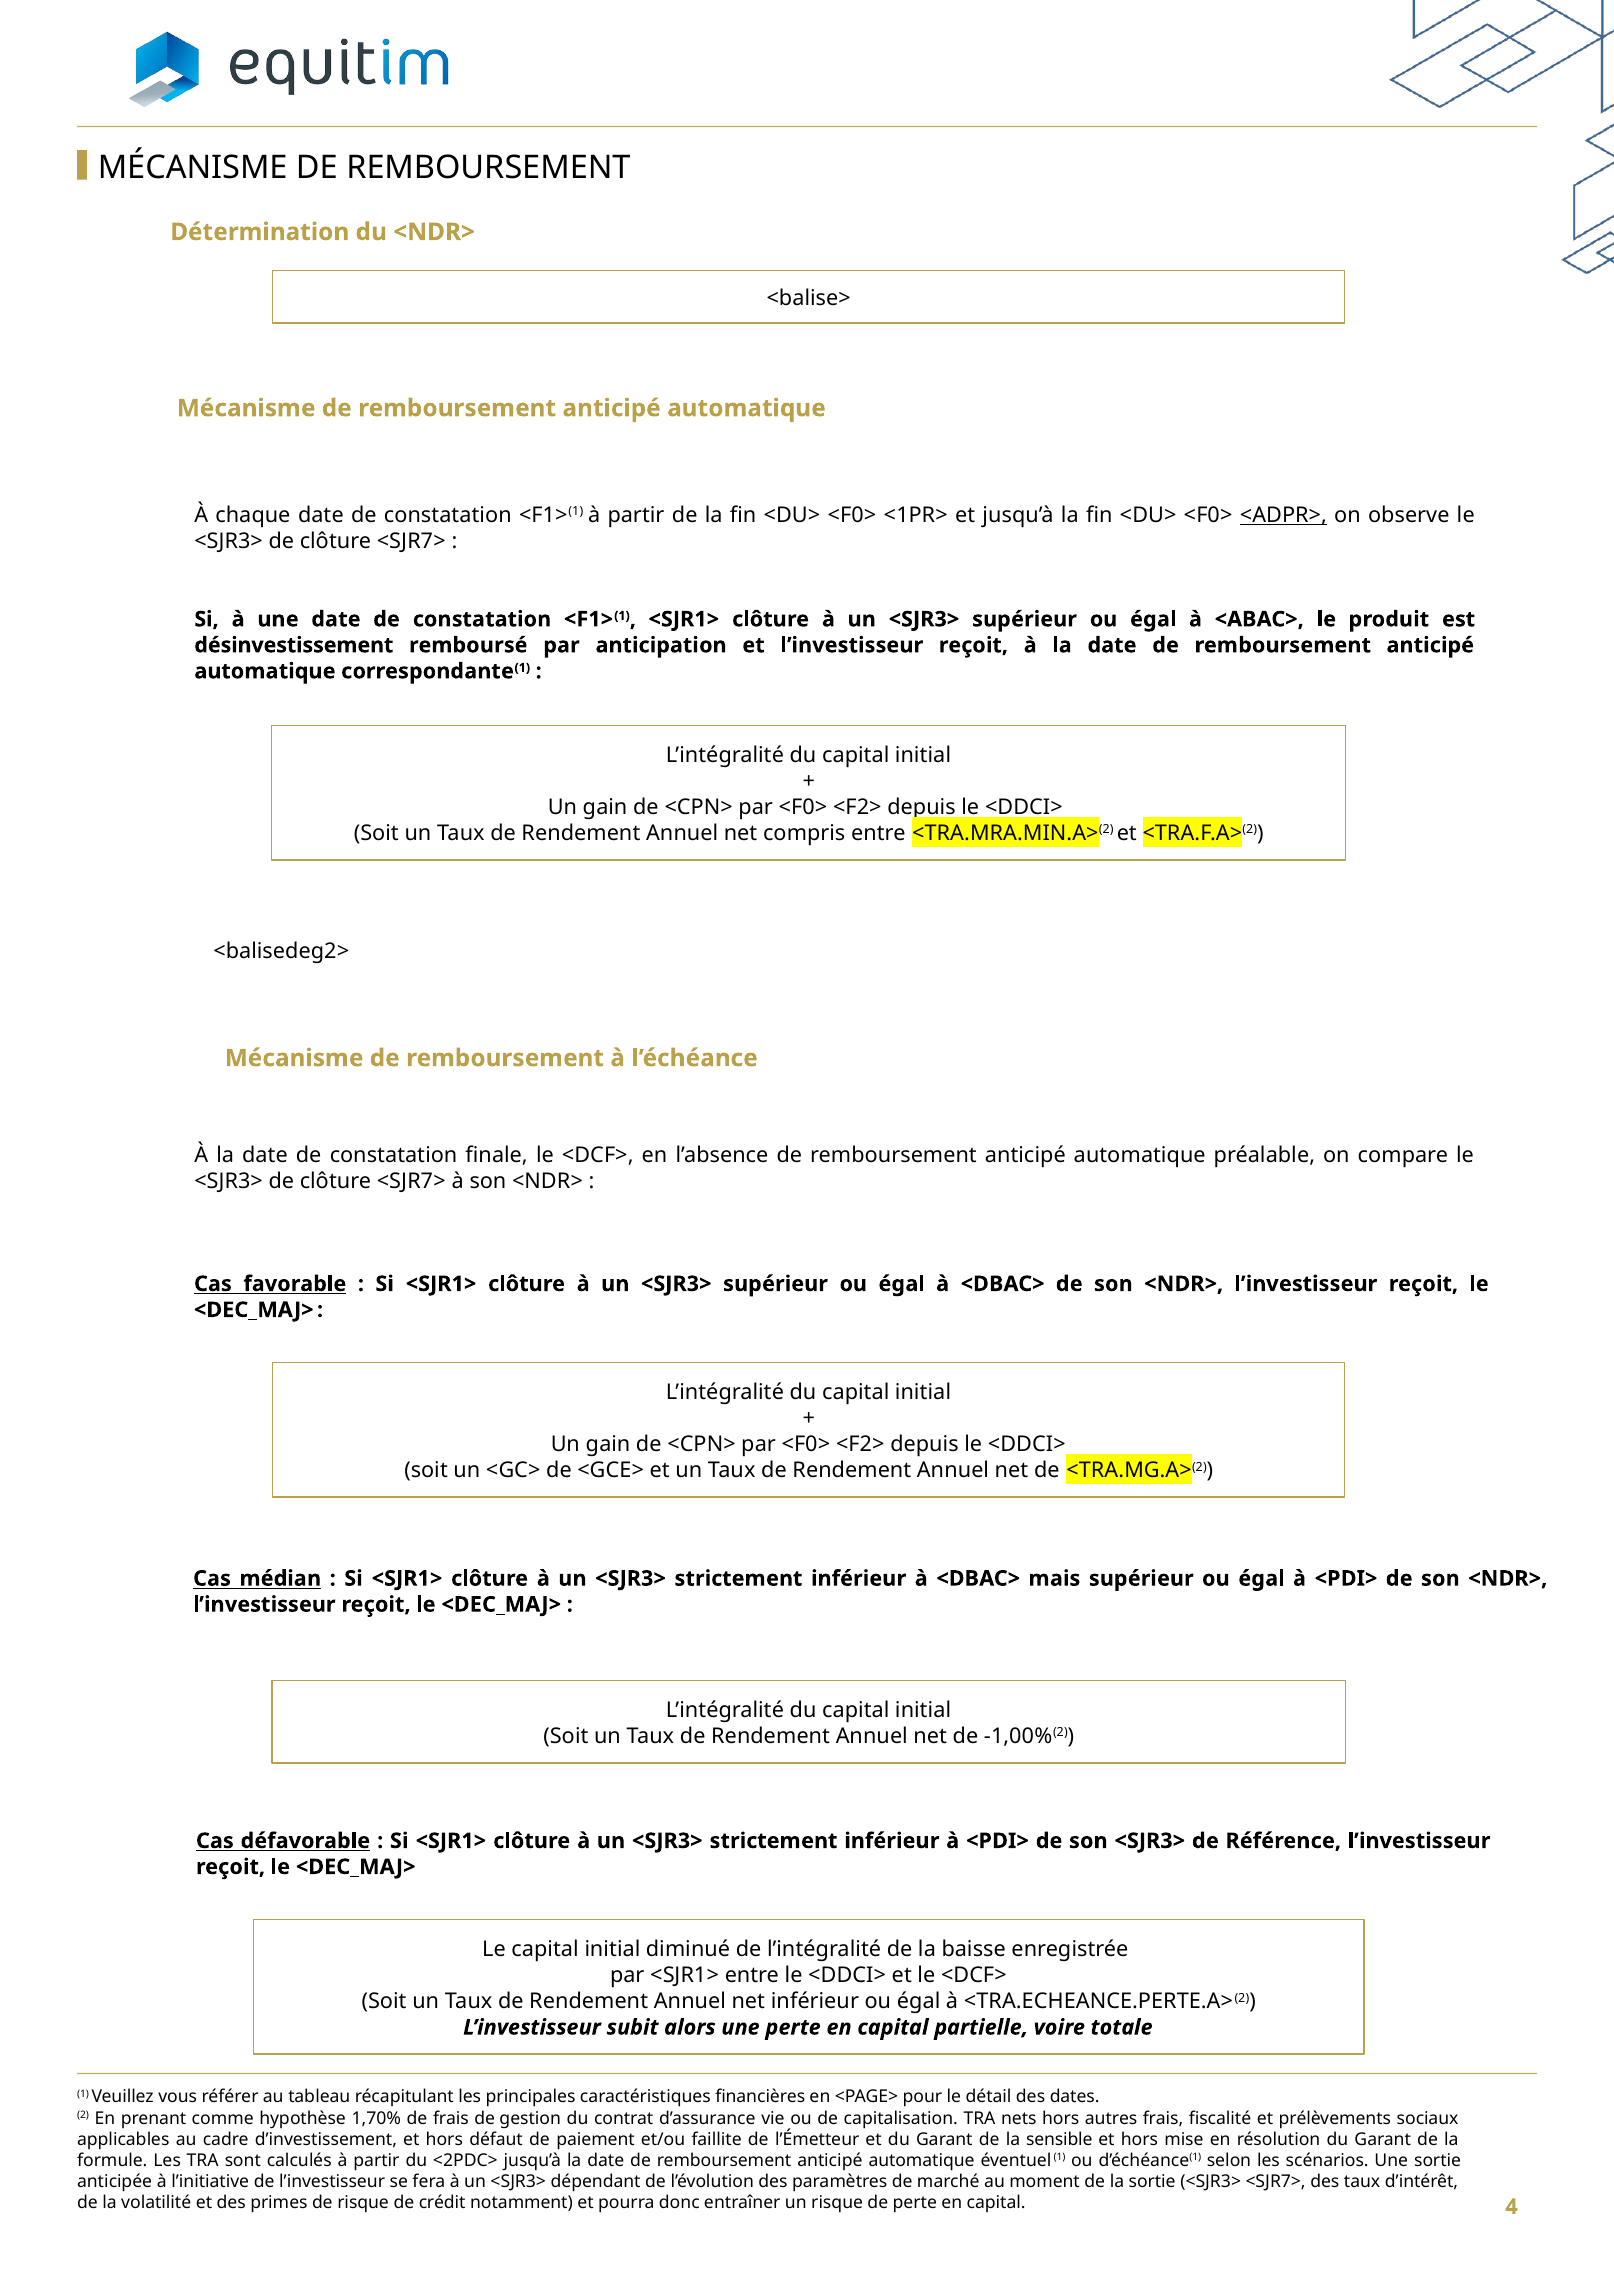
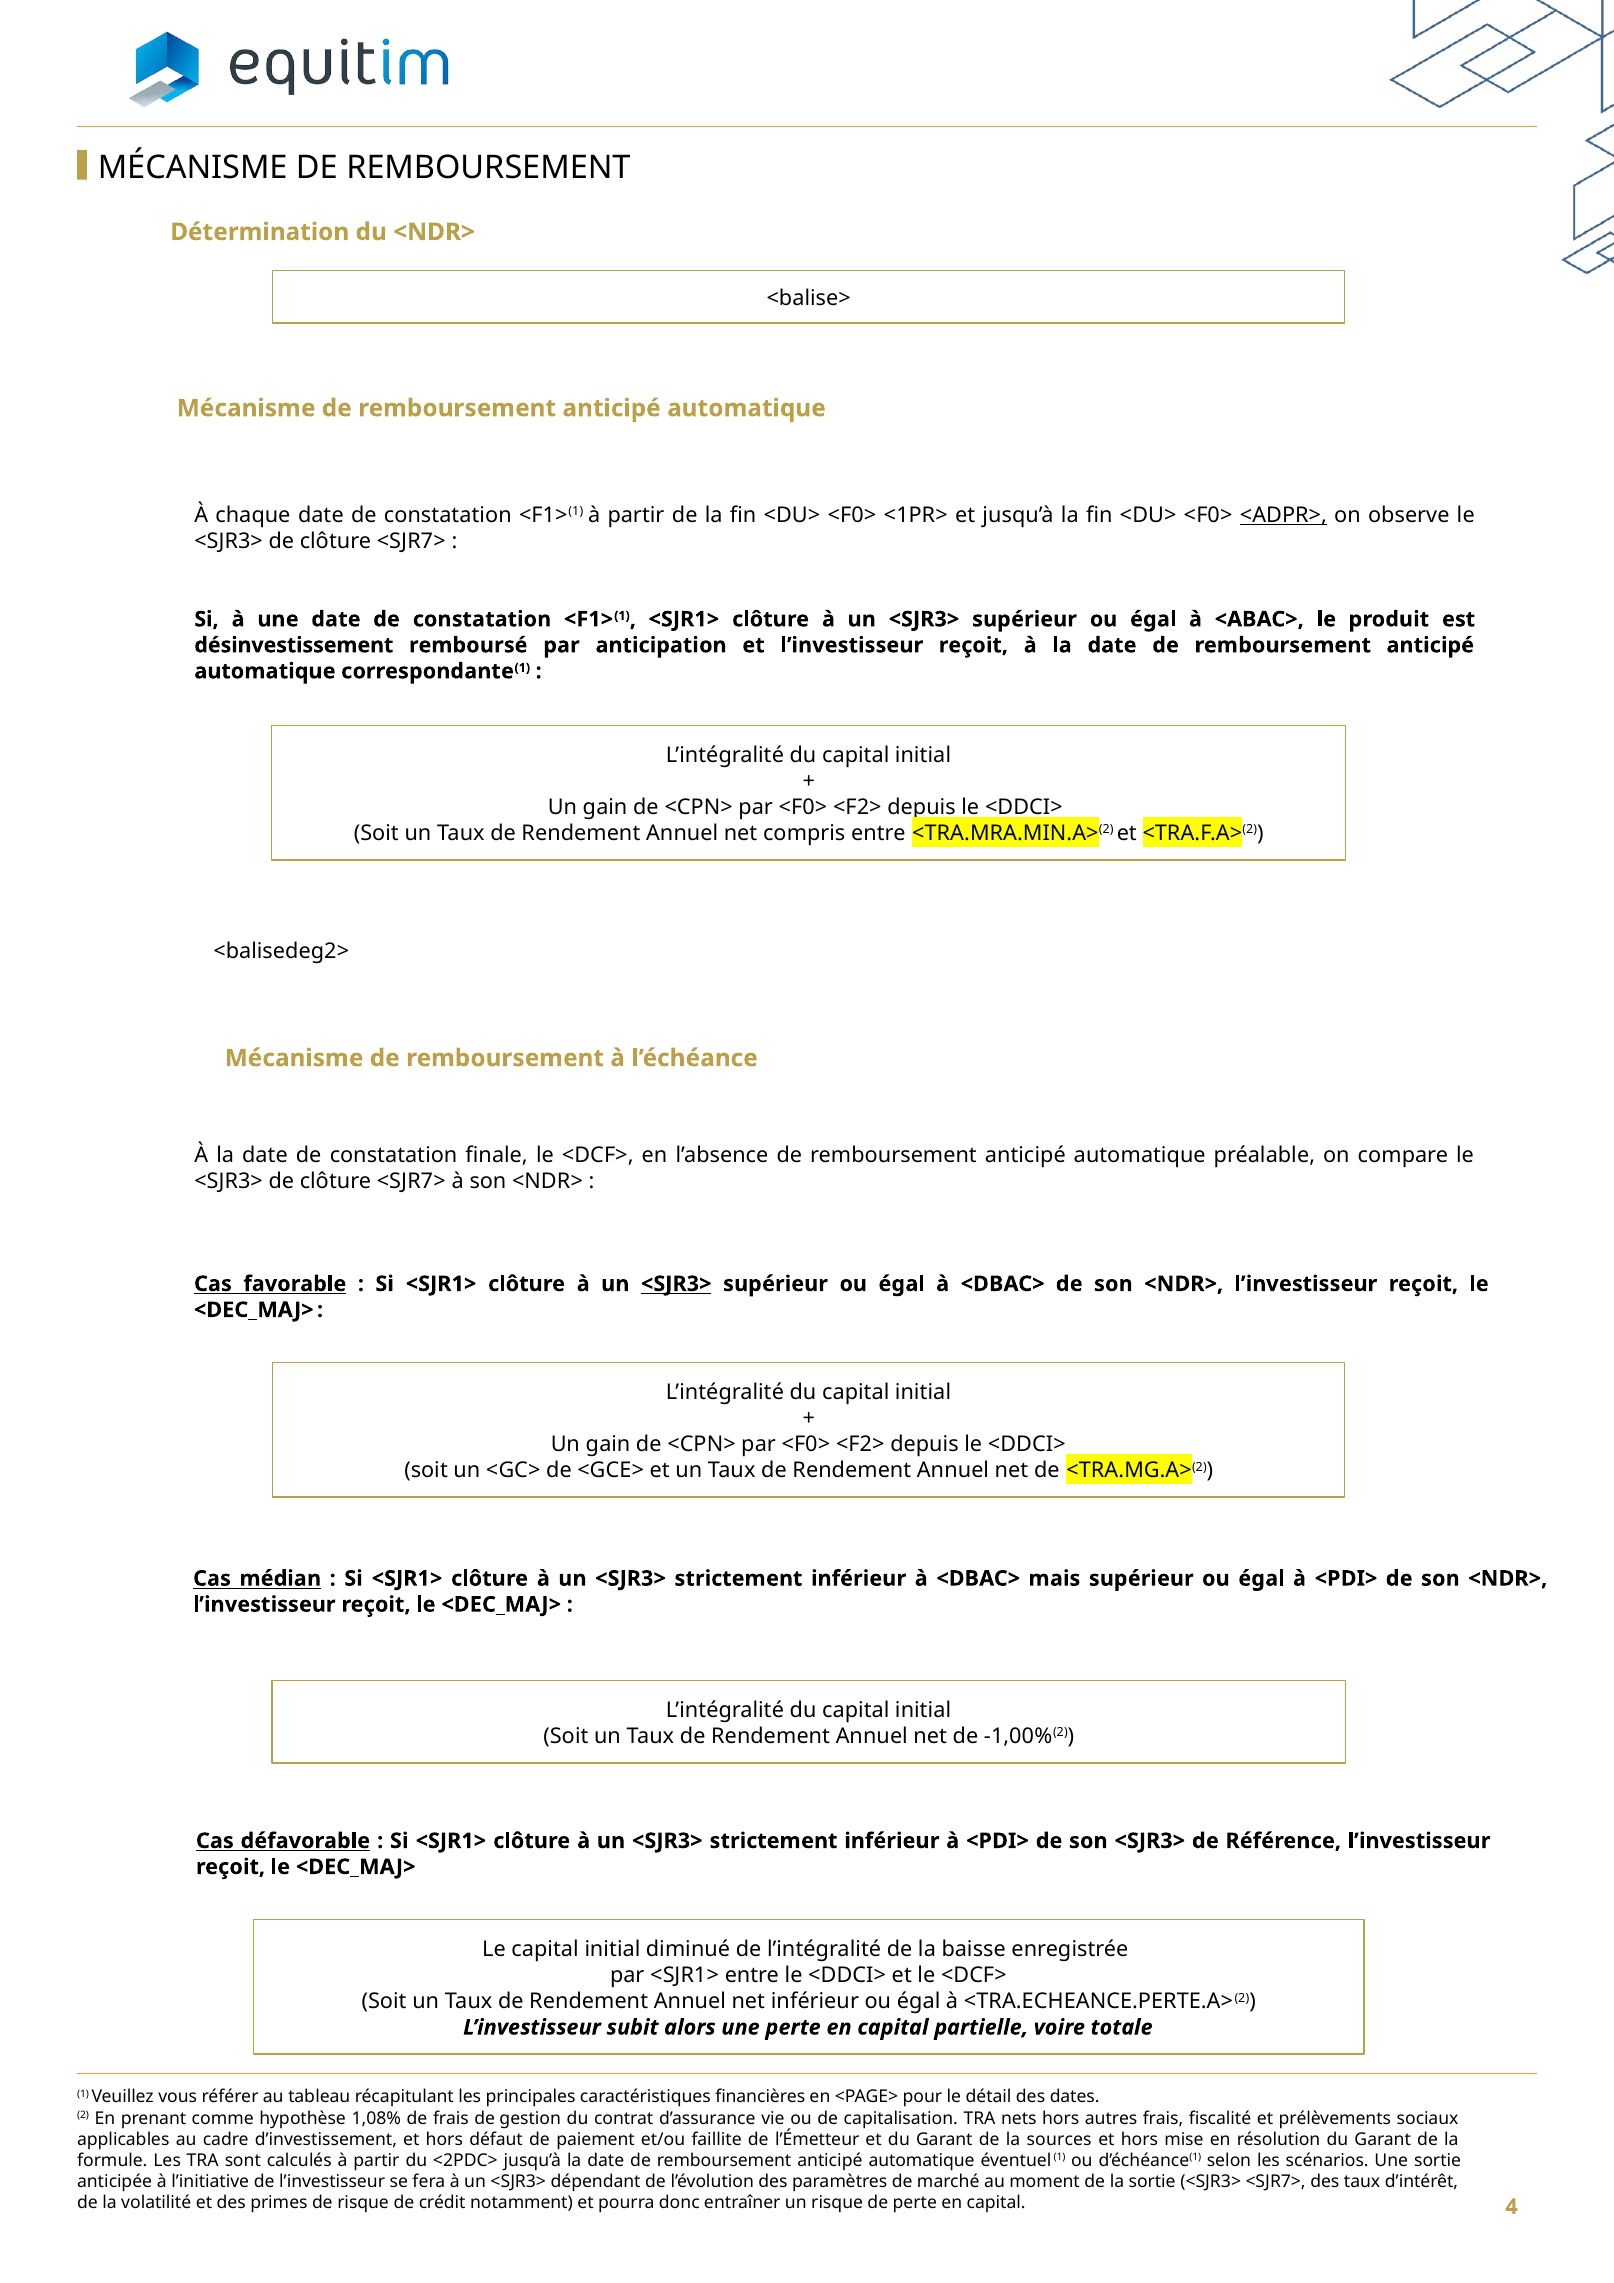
<SJR3> underline: none -> present (676, 1284)
1,70%: 1,70% -> 1,08% (376, 2118)
sensible: sensible -> sources (1059, 2139)
